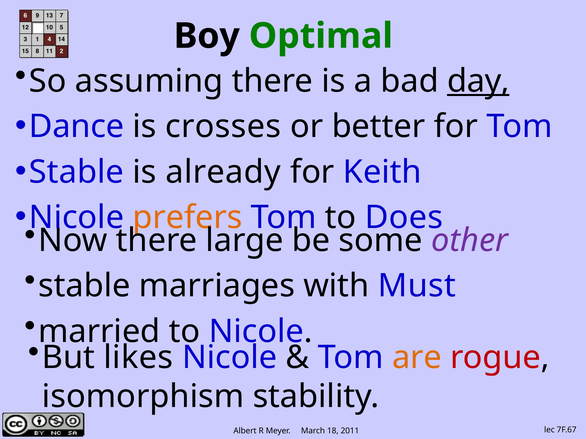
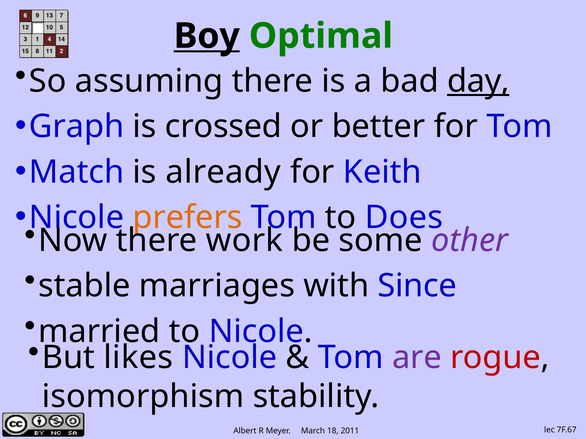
Boy underline: none -> present (207, 36)
Dance: Dance -> Graph (77, 127)
crosses: crosses -> crossed (223, 127)
Stable: Stable -> Match (77, 172)
large: large -> work (244, 241)
Must: Must -> Since (417, 286)
are colour: orange -> purple (417, 358)
